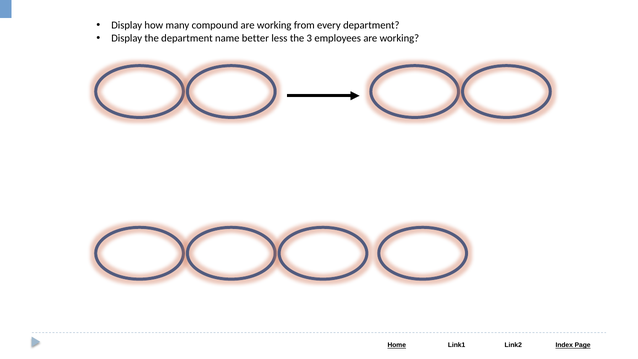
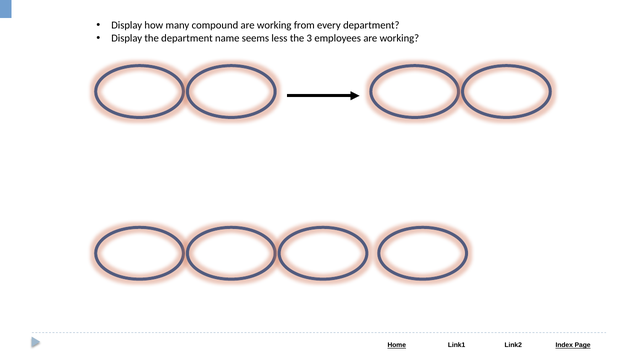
better: better -> seems (255, 38)
